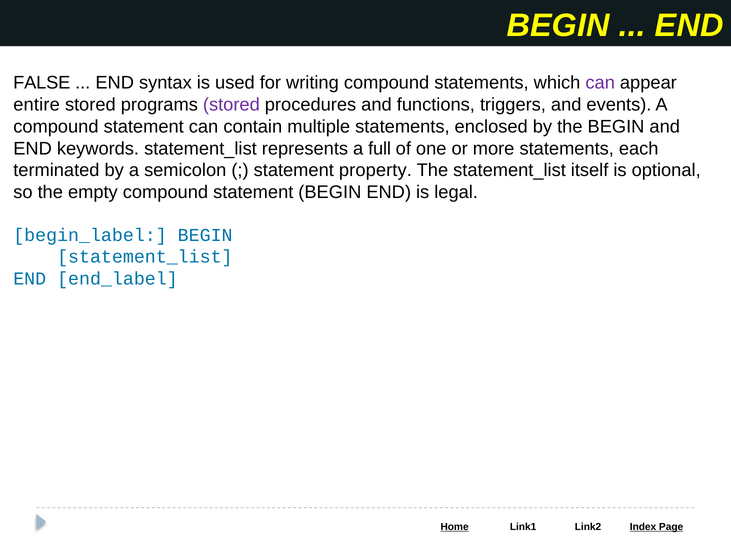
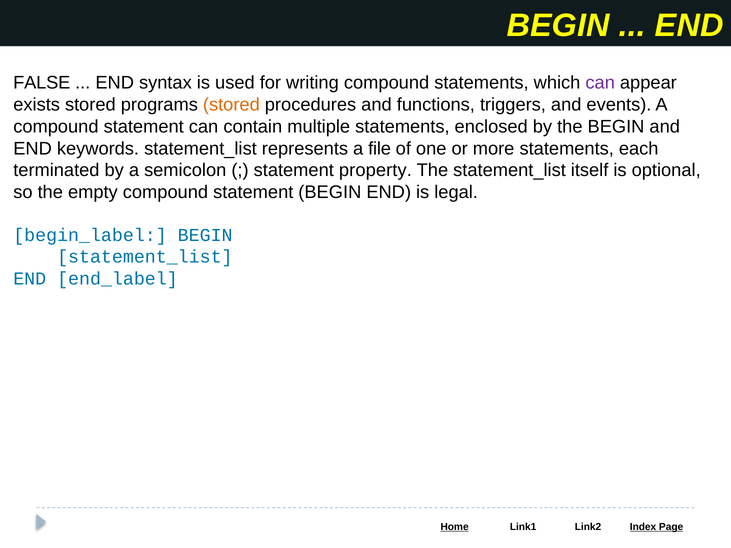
entire: entire -> exists (37, 105)
stored colour: purple -> orange (231, 105)
full: full -> file (380, 149)
